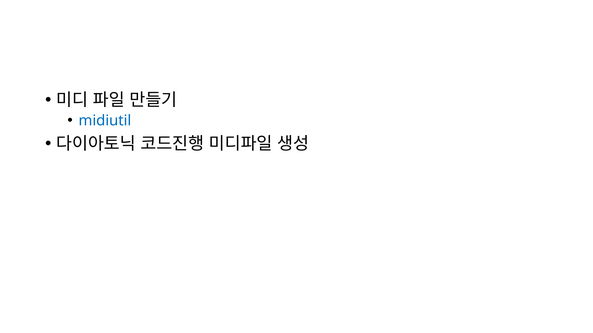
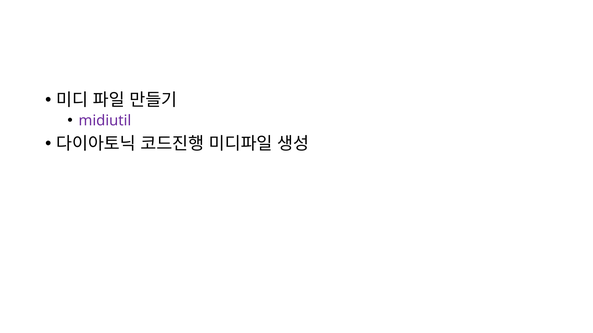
midiutil colour: blue -> purple (105, 121)
